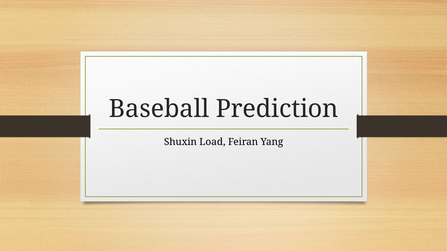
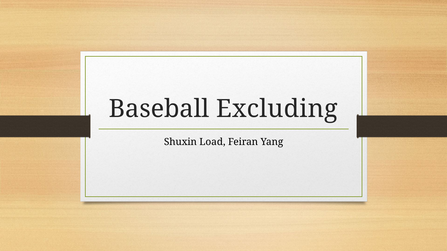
Prediction: Prediction -> Excluding (277, 109)
